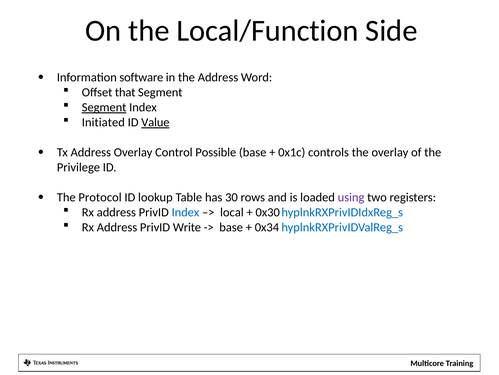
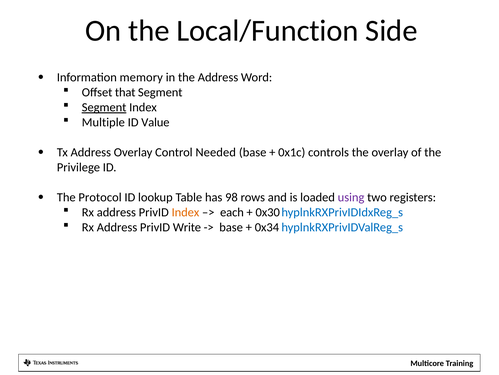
software: software -> memory (141, 77)
Initiated: Initiated -> Multiple (103, 122)
Value underline: present -> none (155, 122)
Possible: Possible -> Needed (216, 152)
30: 30 -> 98 (231, 197)
Index colour: blue -> orange (185, 212)
local: local -> each (232, 212)
